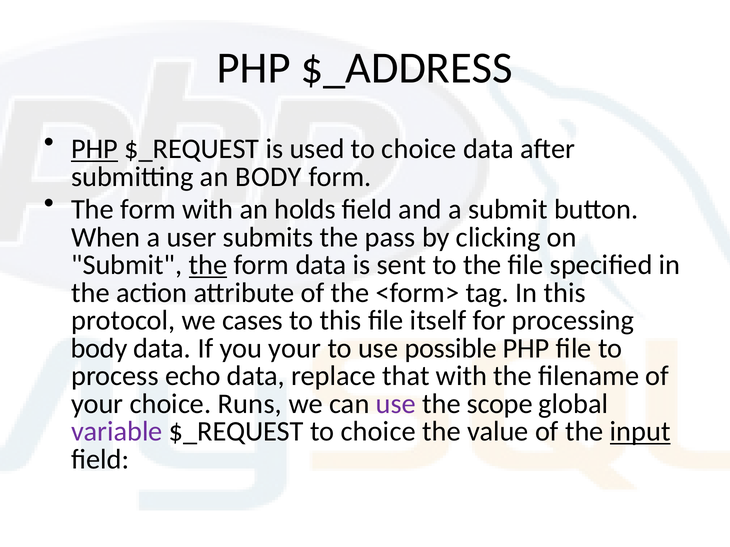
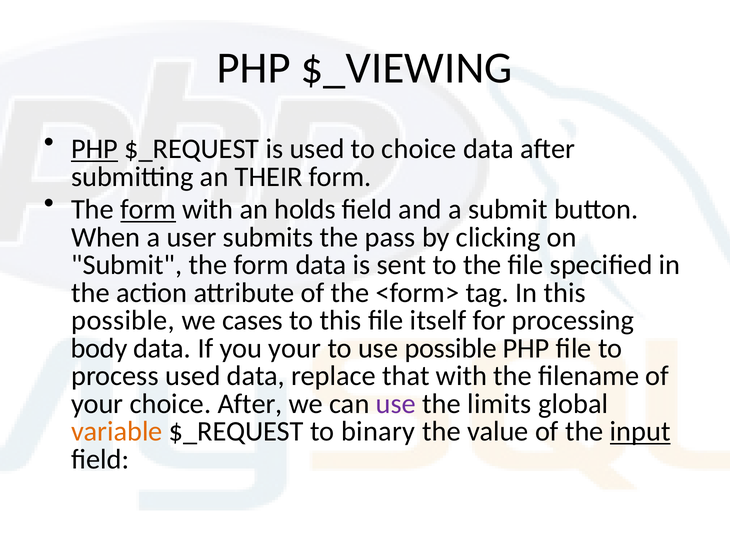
$_ADDRESS: $_ADDRESS -> $_VIEWING (407, 68)
an BODY: BODY -> THEIR (269, 177)
form underline: none -> present (148, 210)
the underline: present -> none (208, 265)
protocol: protocol -> possible (123, 321)
process echo: echo -> used (193, 376)
choice Runs: Runs -> After (250, 404)
scope: scope -> limits (499, 404)
variable colour: purple -> orange (117, 432)
$_REQUEST to choice: choice -> binary (378, 432)
